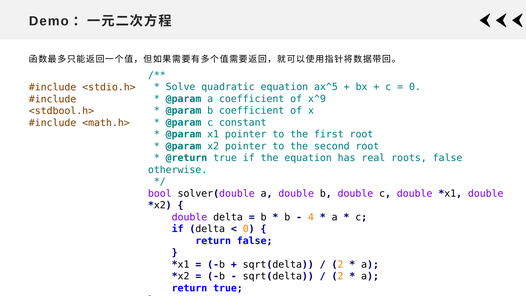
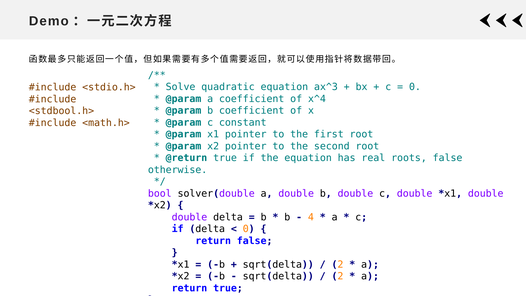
ax^5: ax^5 -> ax^3 (326, 87)
x^9: x^9 -> x^4 (317, 99)
